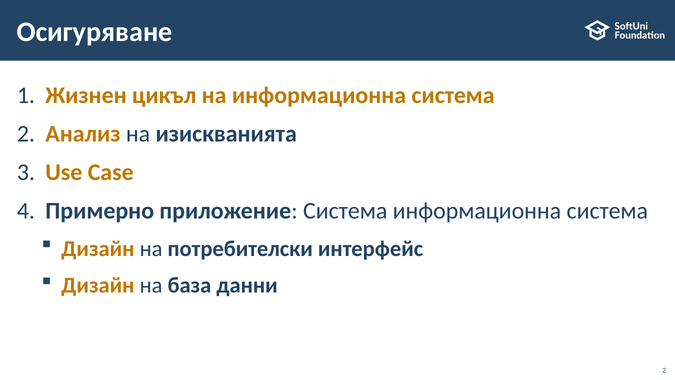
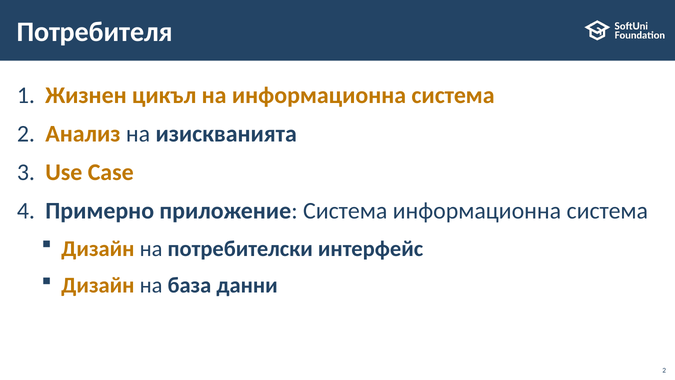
Осигуряване: Осигуряване -> Потребителя (95, 32)
